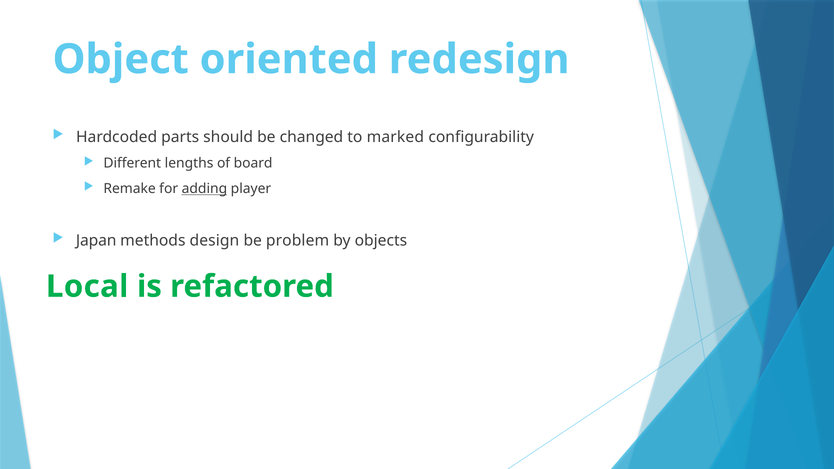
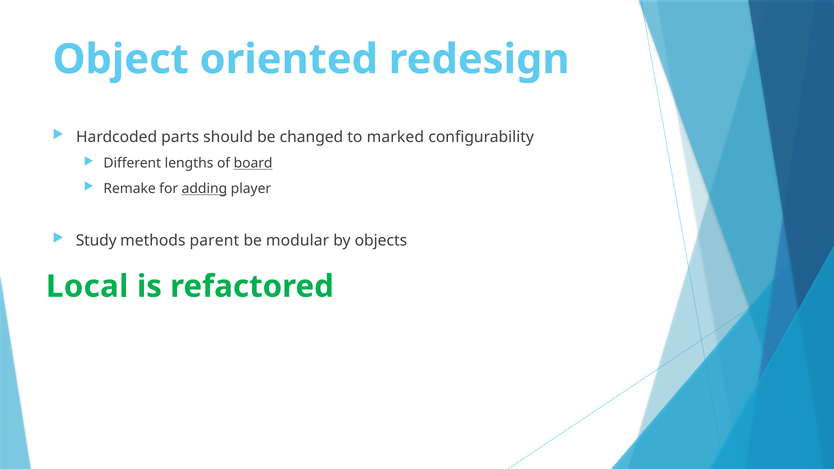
board underline: none -> present (253, 163)
Japan: Japan -> Study (96, 241)
design: design -> parent (214, 241)
problem: problem -> modular (298, 241)
